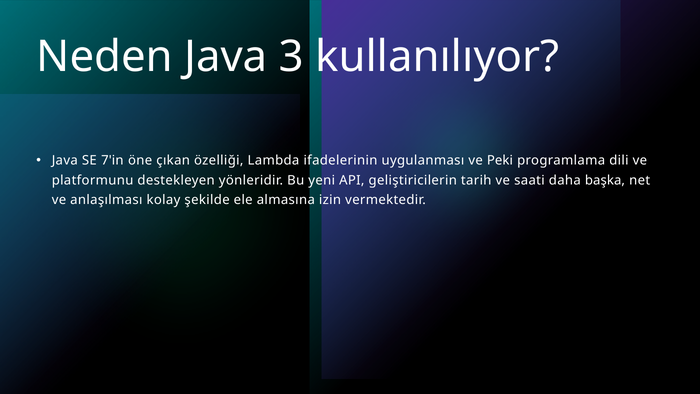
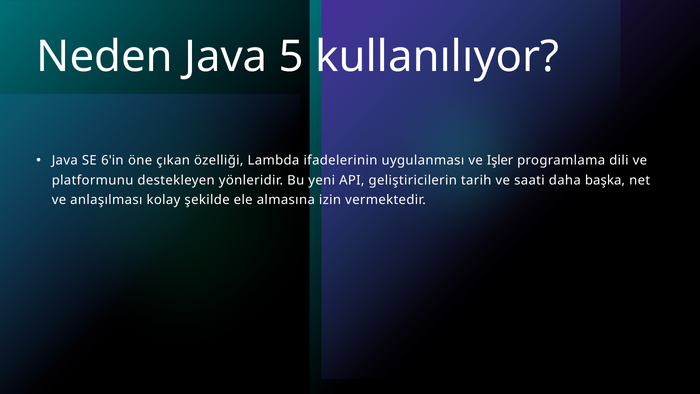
3: 3 -> 5 (291, 57)
7'in: 7'in -> 6'in (112, 161)
Peki: Peki -> Işler (500, 161)
